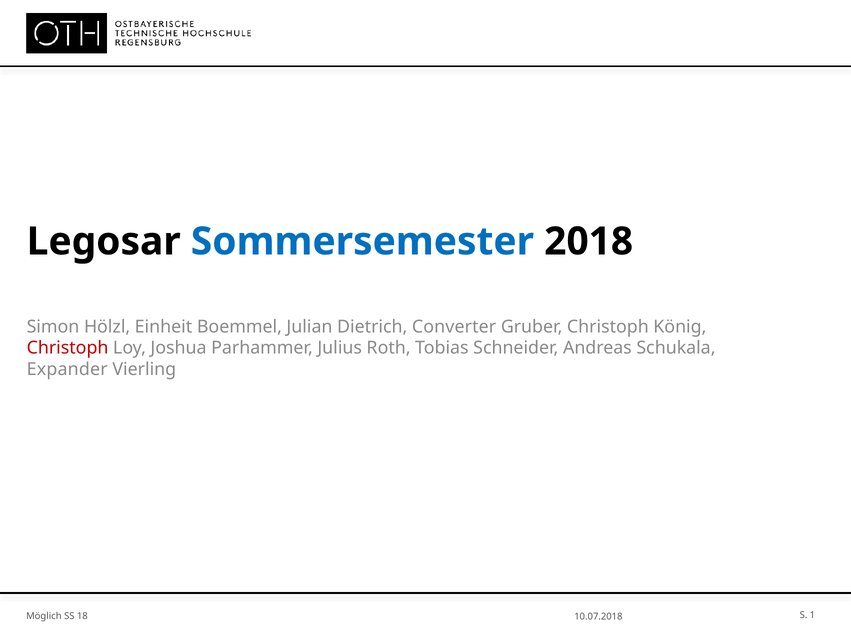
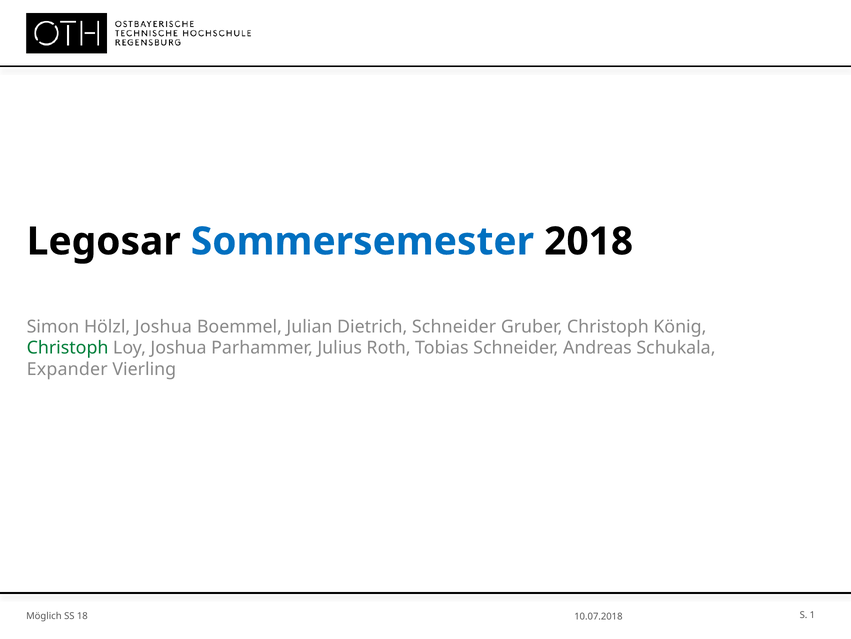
Hölzl Einheit: Einheit -> Joshua (163, 326)
Dietrich Converter: Converter -> Schneider (454, 326)
Christoph colour: red -> green (68, 348)
